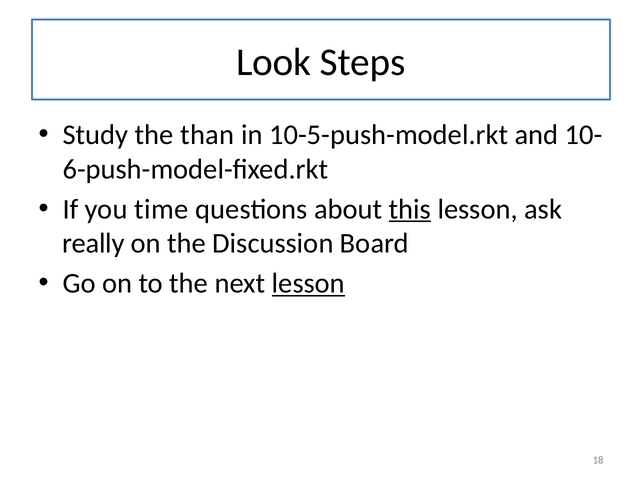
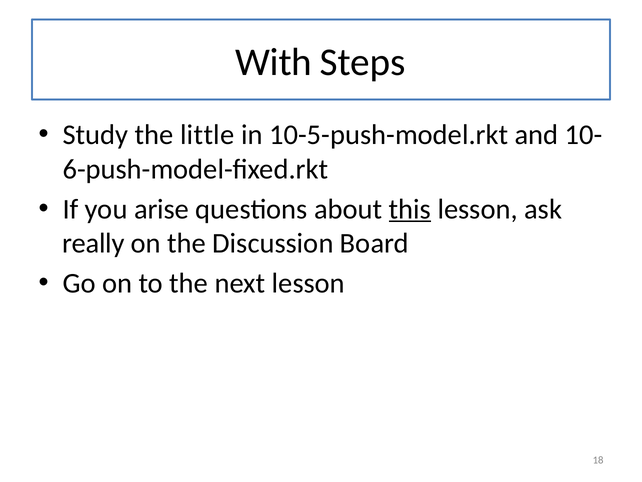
Look: Look -> With (274, 62)
than: than -> little (207, 135)
time: time -> arise (162, 209)
lesson underline: present -> none (308, 283)
